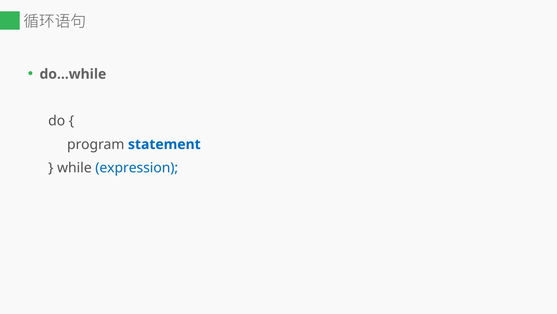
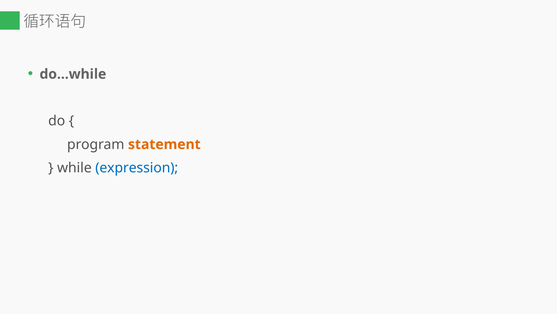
statement colour: blue -> orange (164, 144)
